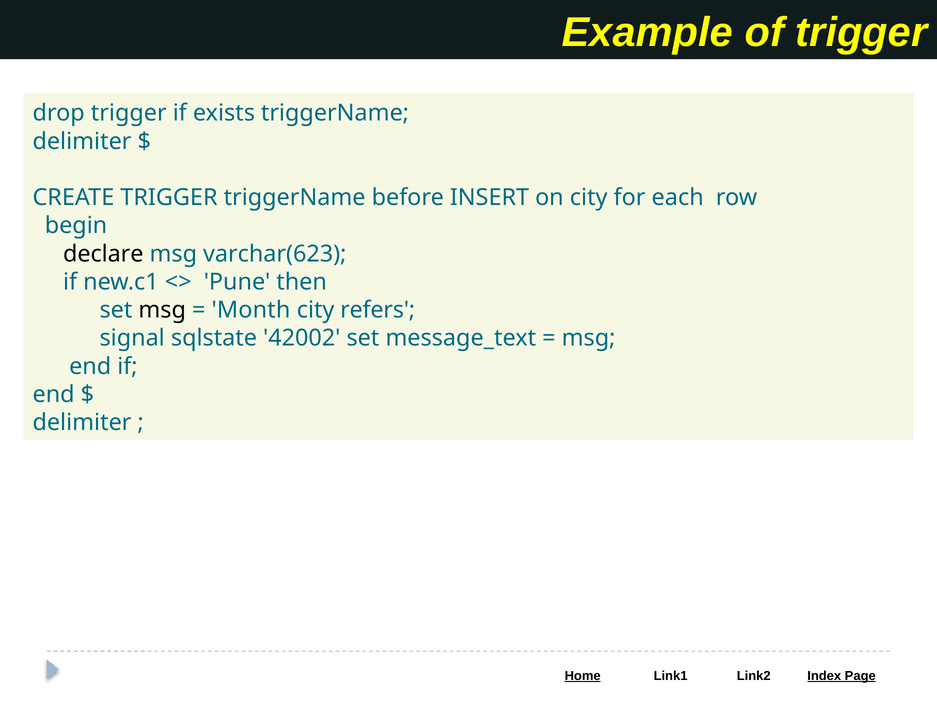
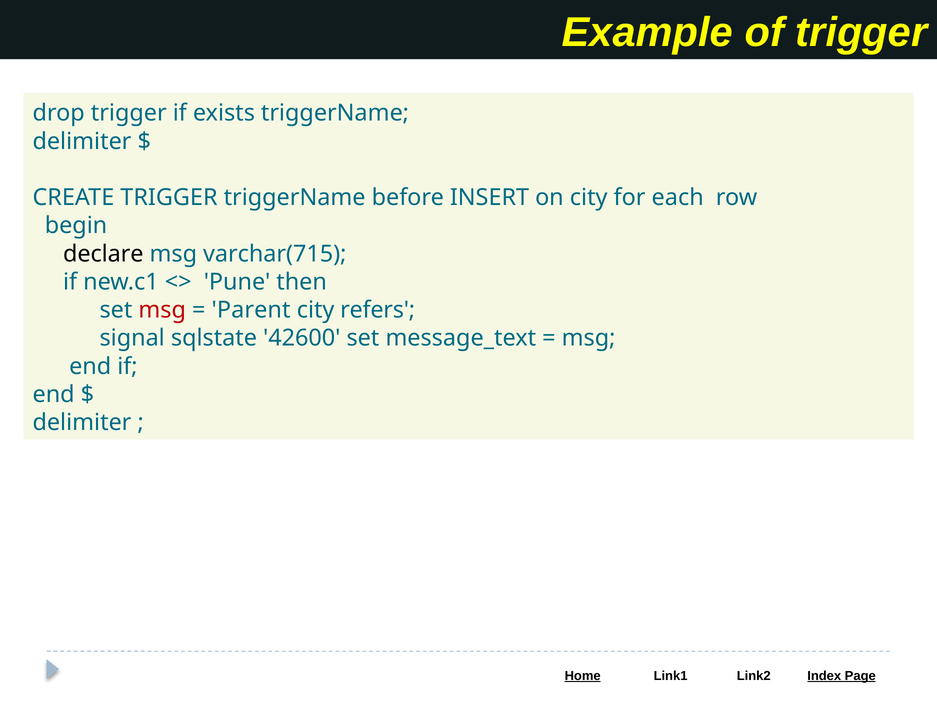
varchar(623: varchar(623 -> varchar(715 (275, 254)
msg colour: black -> red (162, 310)
Month: Month -> Parent (251, 310)
42002: 42002 -> 42600 (302, 338)
